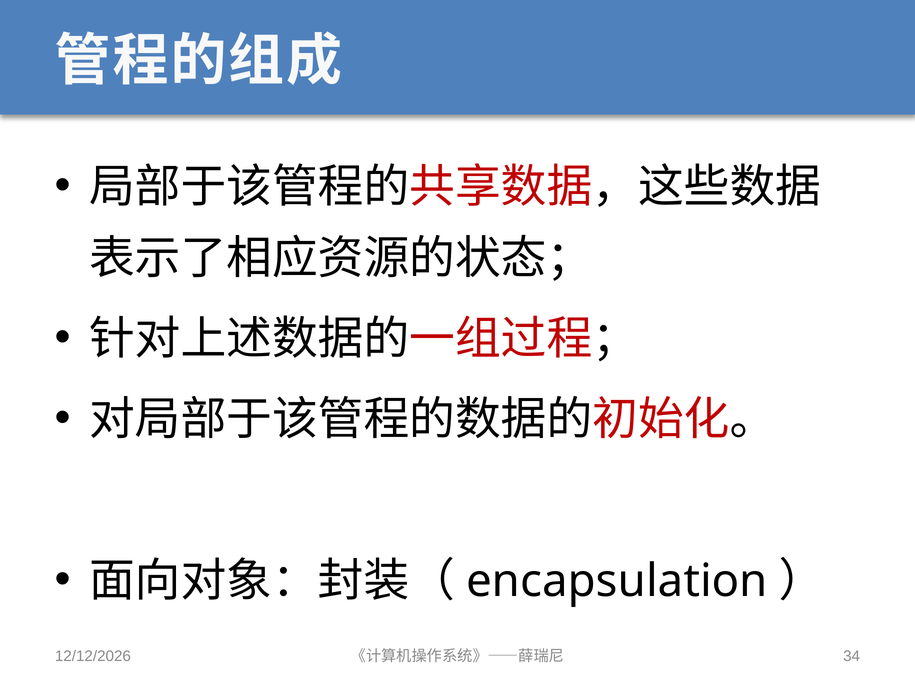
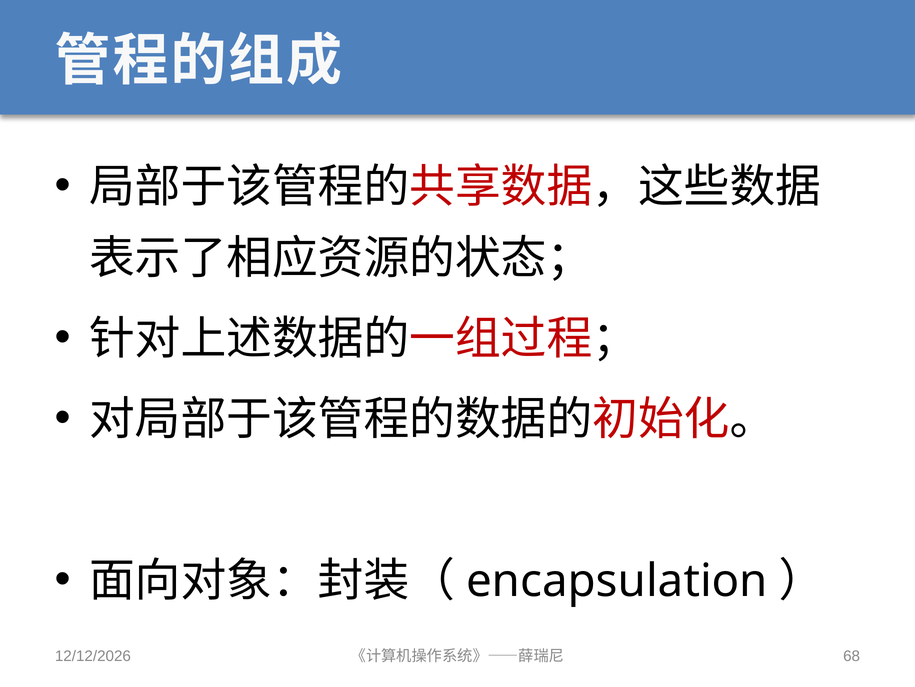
34: 34 -> 68 (852, 655)
